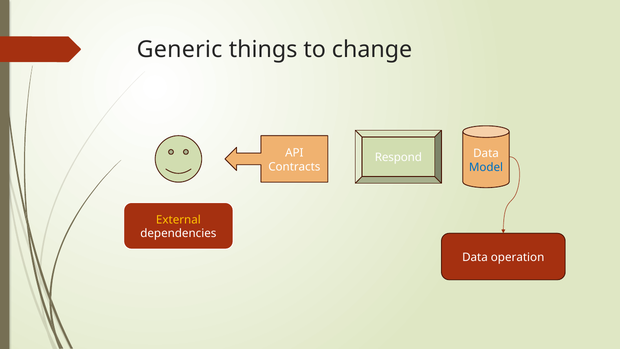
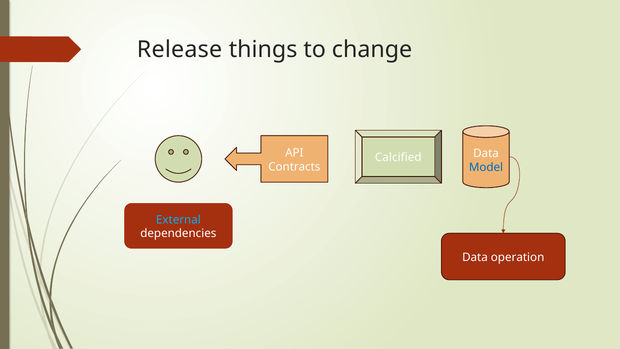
Generic: Generic -> Release (180, 50)
Respond: Respond -> Calcified (398, 157)
External colour: yellow -> light blue (178, 220)
